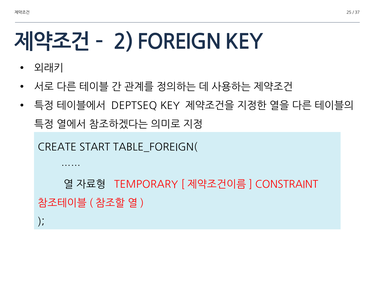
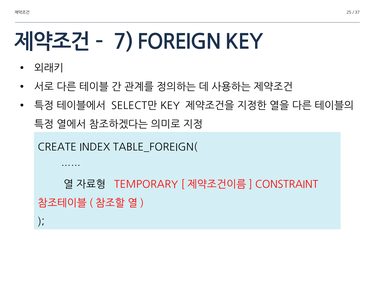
2: 2 -> 7 (124, 42)
DEPTSEQ: DEPTSEQ -> SELECT만 (134, 106)
START: START -> INDEX (95, 147)
